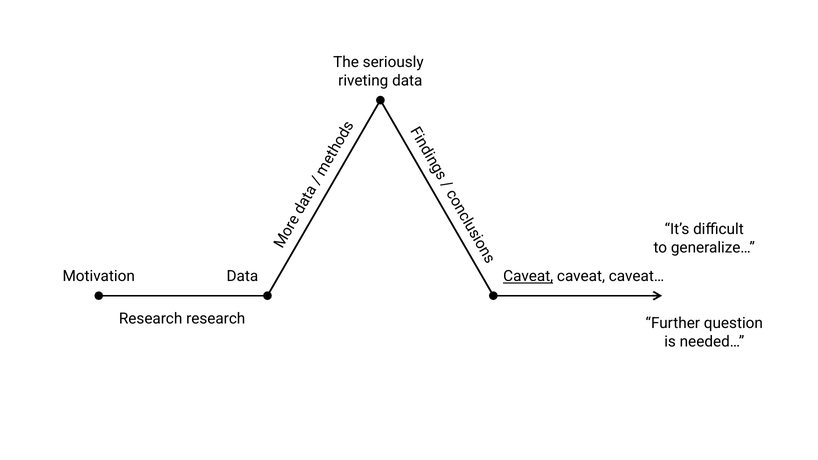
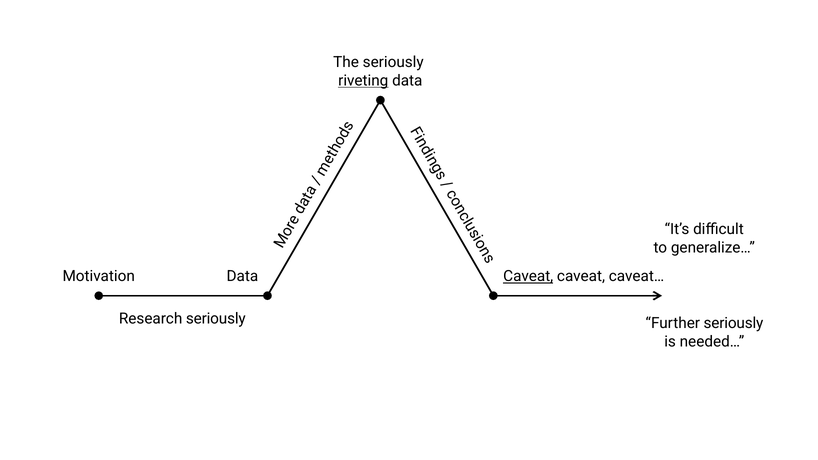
riveting underline: none -> present (363, 81)
Research research: research -> seriously (216, 319)
Further question: question -> seriously (733, 323)
